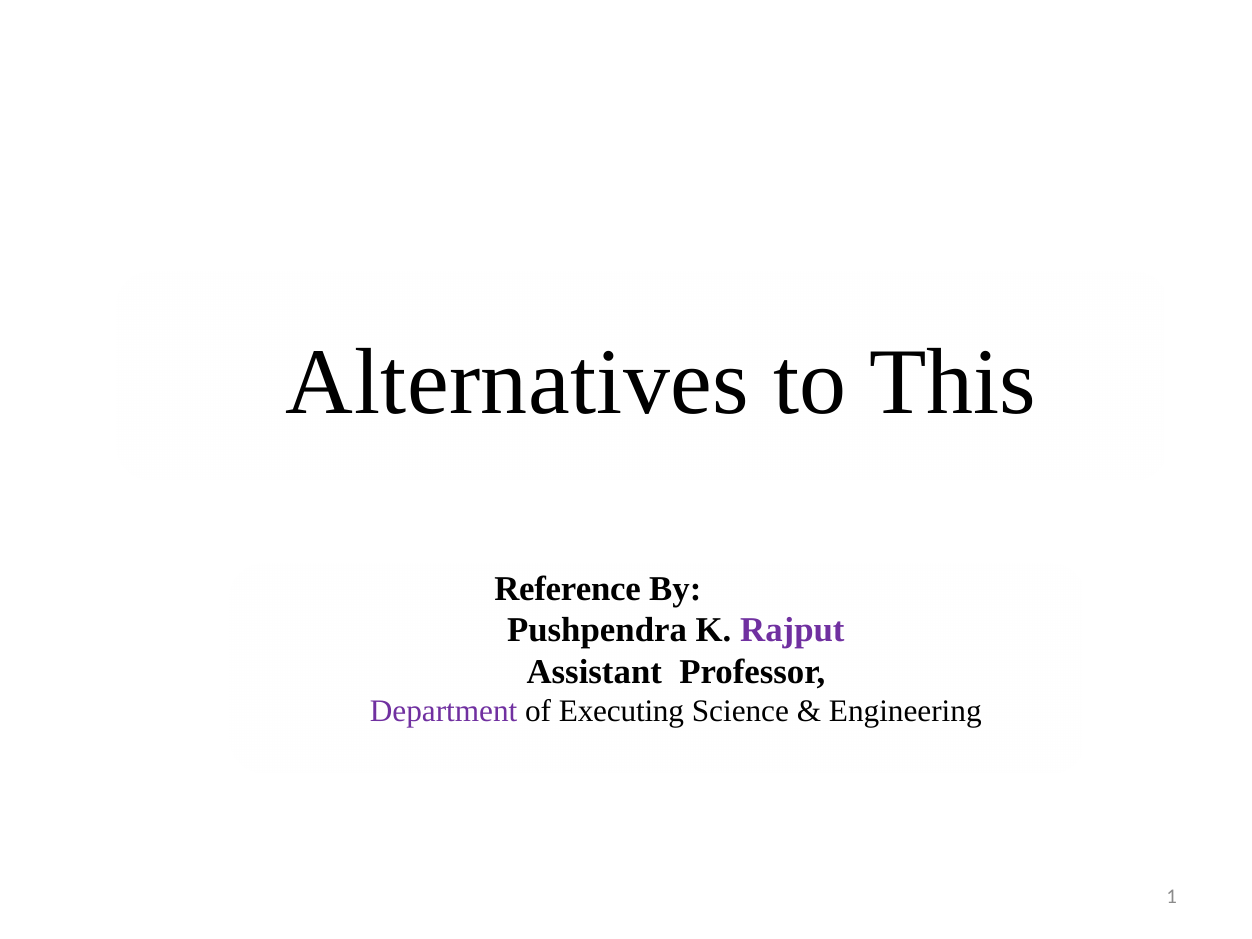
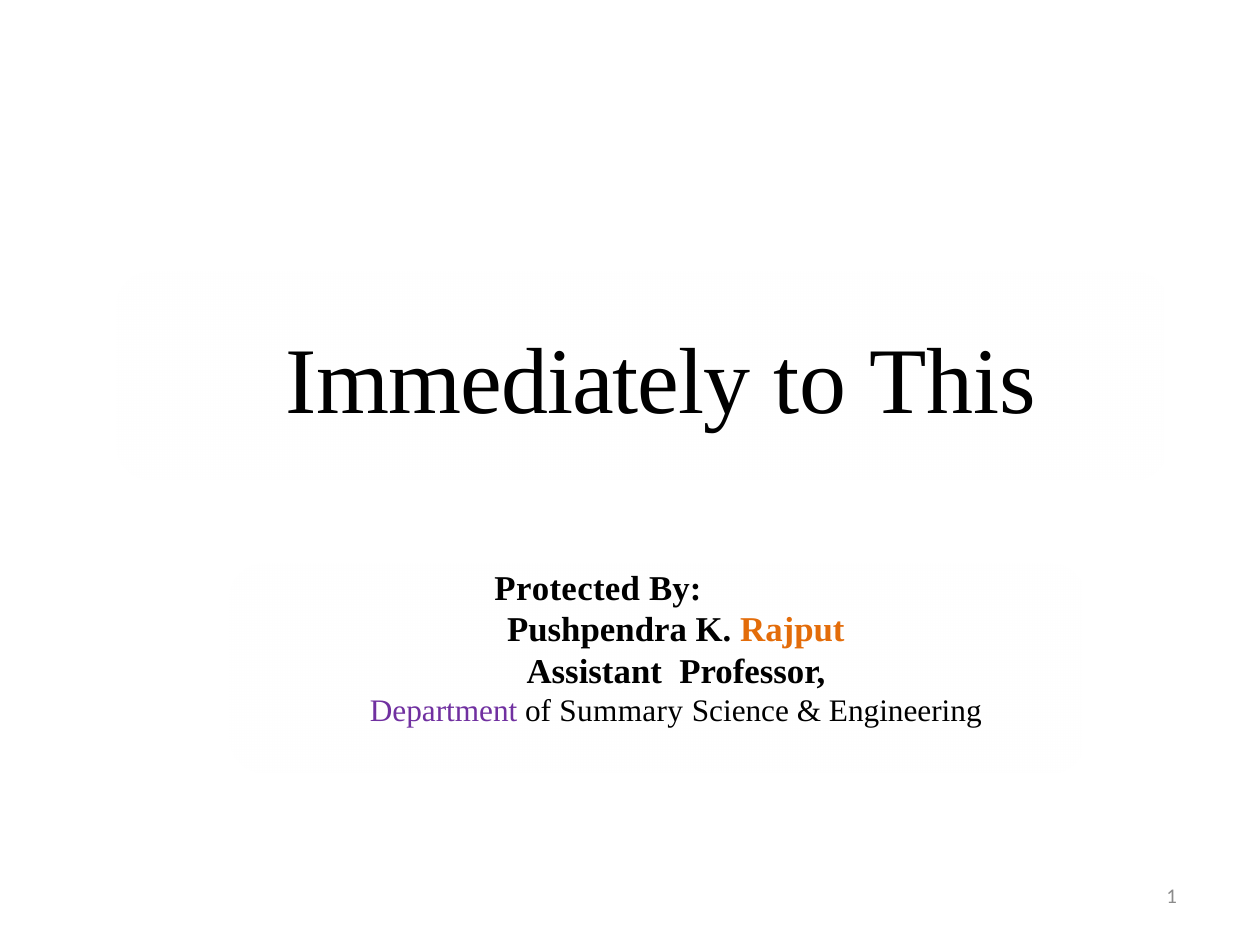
Alternatives: Alternatives -> Immediately (518, 382)
Reference: Reference -> Protected (567, 589)
Rajput colour: purple -> orange (792, 630)
Executing: Executing -> Summary (621, 712)
